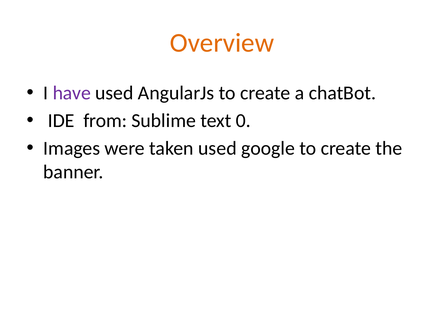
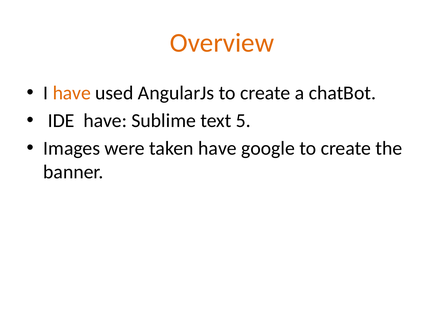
have colour: purple -> orange (72, 93)
IDE from: from -> have (105, 121)
0: 0 -> 5 (243, 121)
taken used: used -> have (217, 148)
